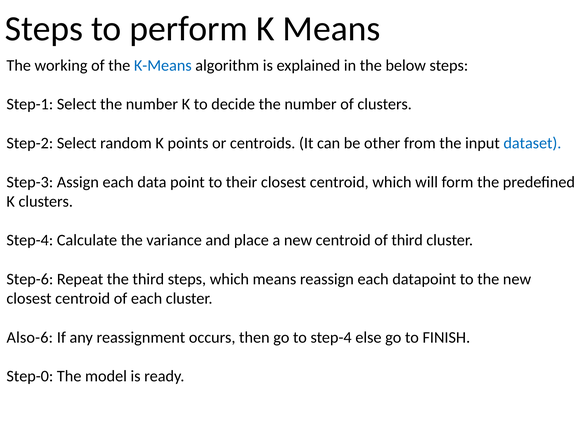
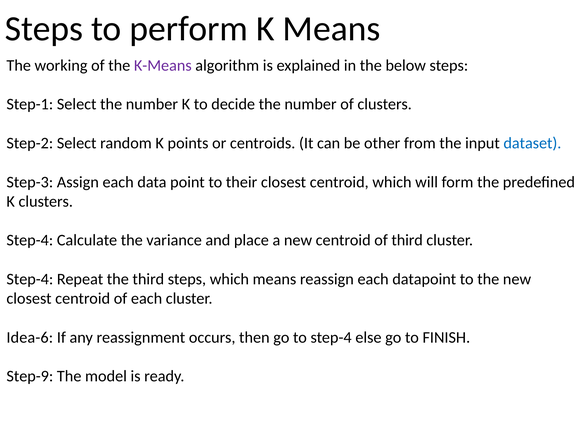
K-Means colour: blue -> purple (163, 65)
Step-6: Step-6 -> Step-4 (30, 279)
Also-6: Also-6 -> Idea-6 (30, 338)
Step-0: Step-0 -> Step-9 (30, 377)
